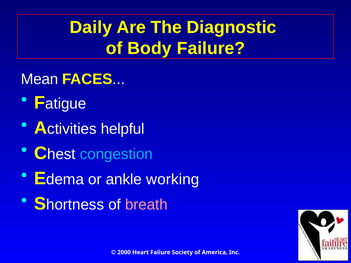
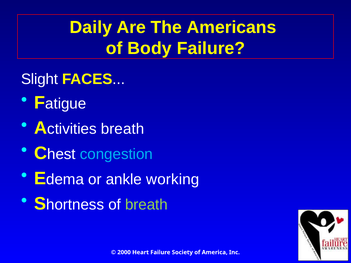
Diagnostic: Diagnostic -> Americans (232, 27)
Mean: Mean -> Slight (40, 79)
helpful: helpful -> breath (123, 129)
breath colour: pink -> light green (146, 205)
